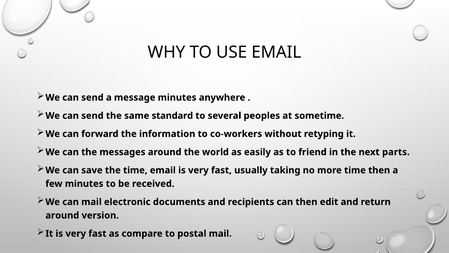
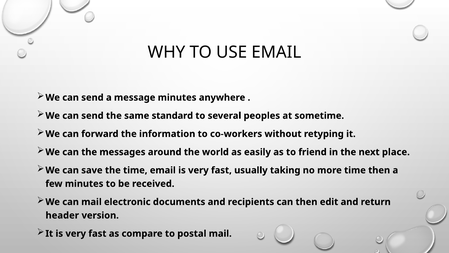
parts: parts -> place (396, 152)
around: around -> header (62, 215)
